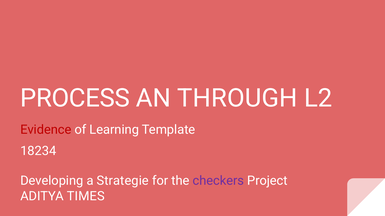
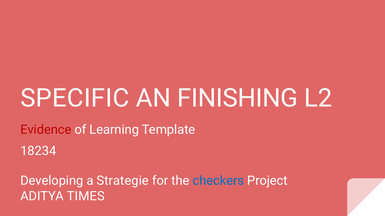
PROCESS: PROCESS -> SPECIFIC (75, 98)
THROUGH: THROUGH -> FINISHING (238, 98)
checkers colour: purple -> blue (218, 181)
